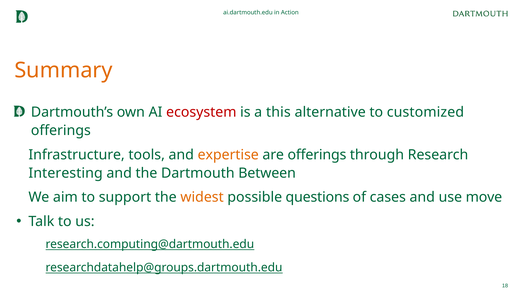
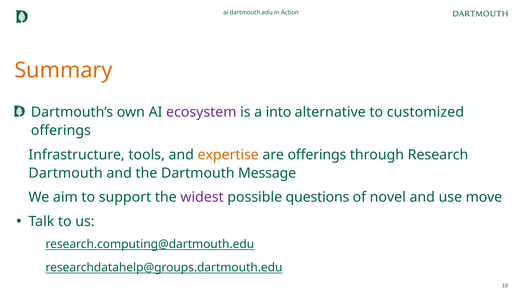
ecosystem colour: red -> purple (201, 112)
this: this -> into (279, 112)
Interesting: Interesting -> Dartmouth (66, 173)
Between: Between -> Message (267, 173)
widest colour: orange -> purple (202, 197)
cases: cases -> novel (388, 197)
